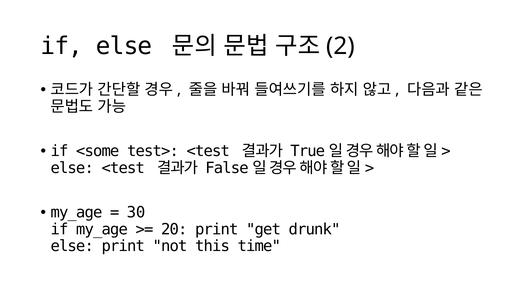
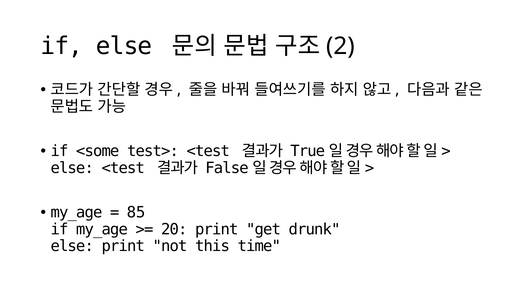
30: 30 -> 85 (136, 213)
